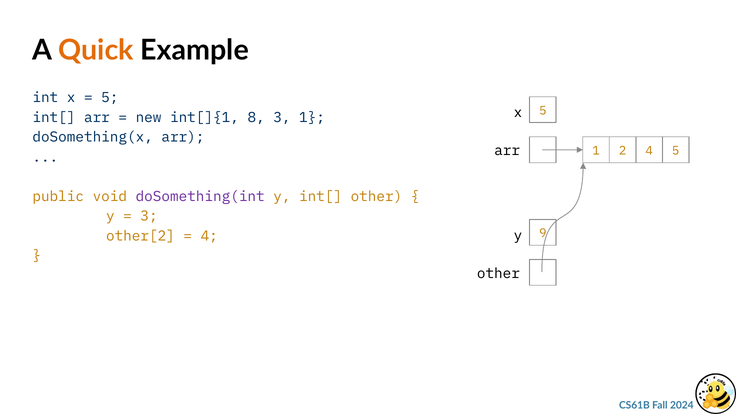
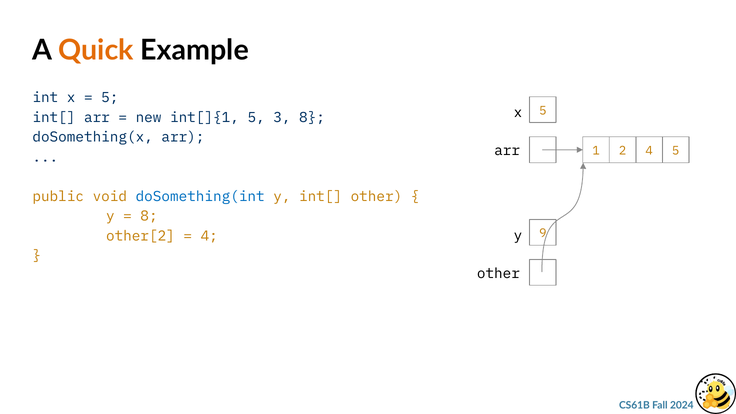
int[]{1 8: 8 -> 5 (256, 117)
3 1: 1 -> 8 (312, 117)
doSomething(int colour: purple -> blue (200, 196)
3: 3 -> 8 (149, 216)
